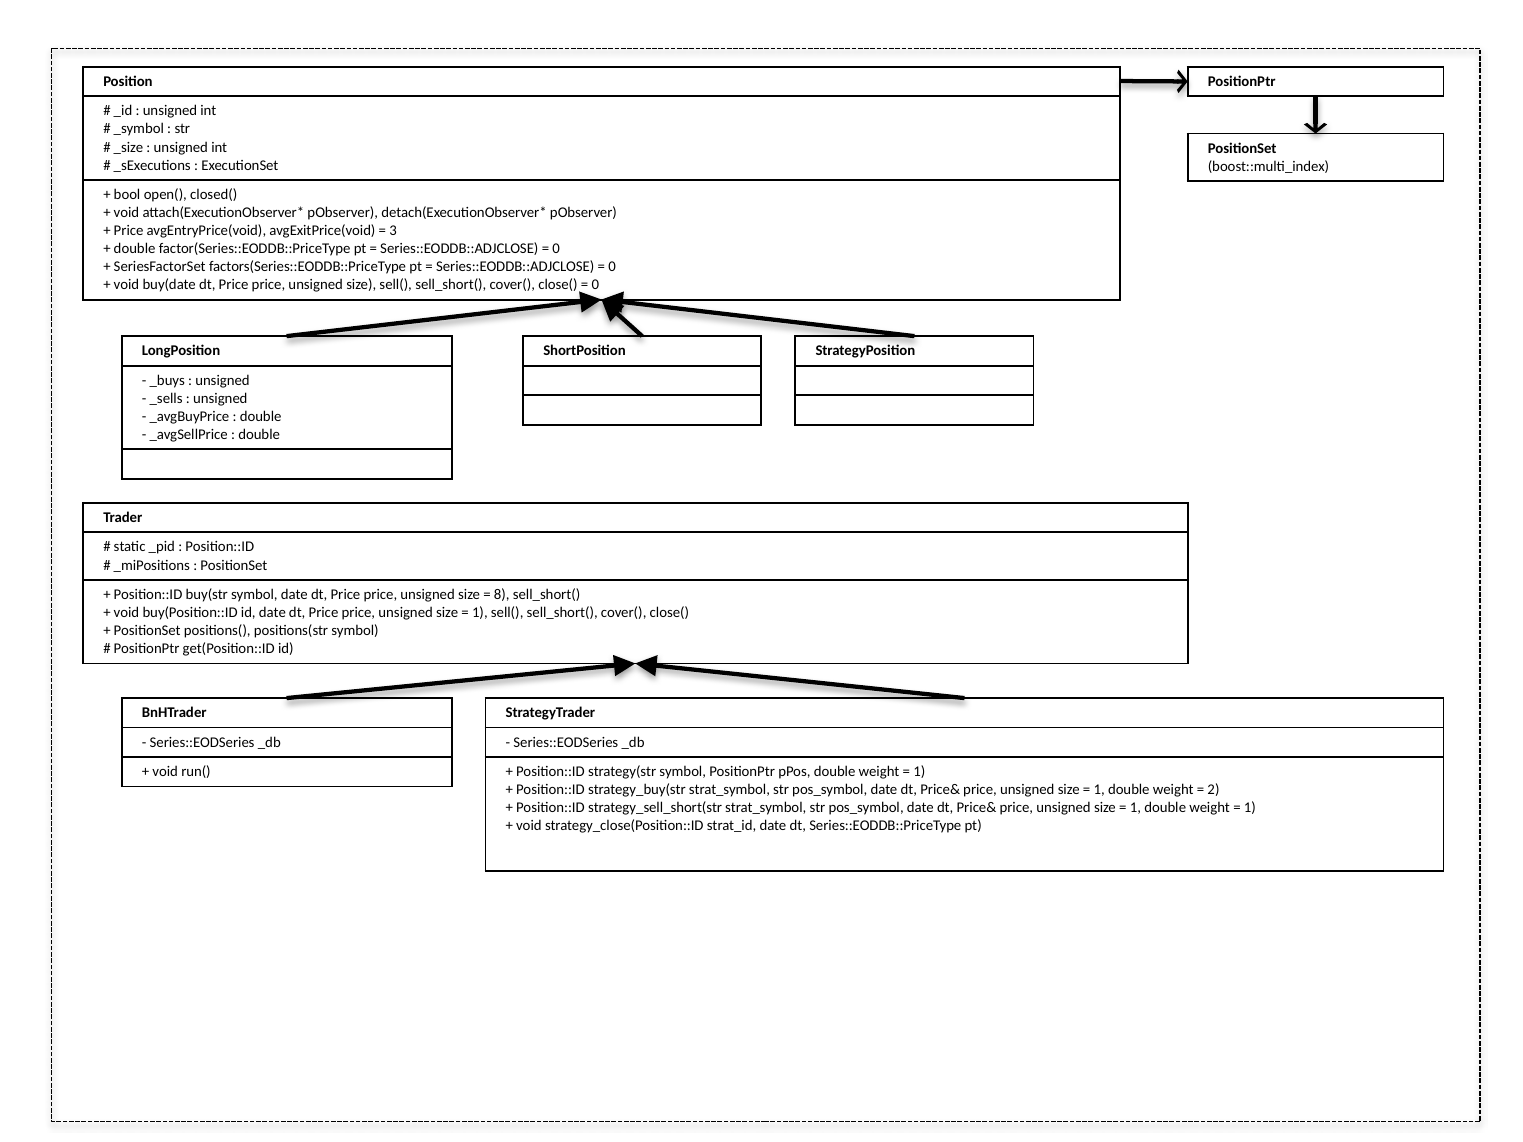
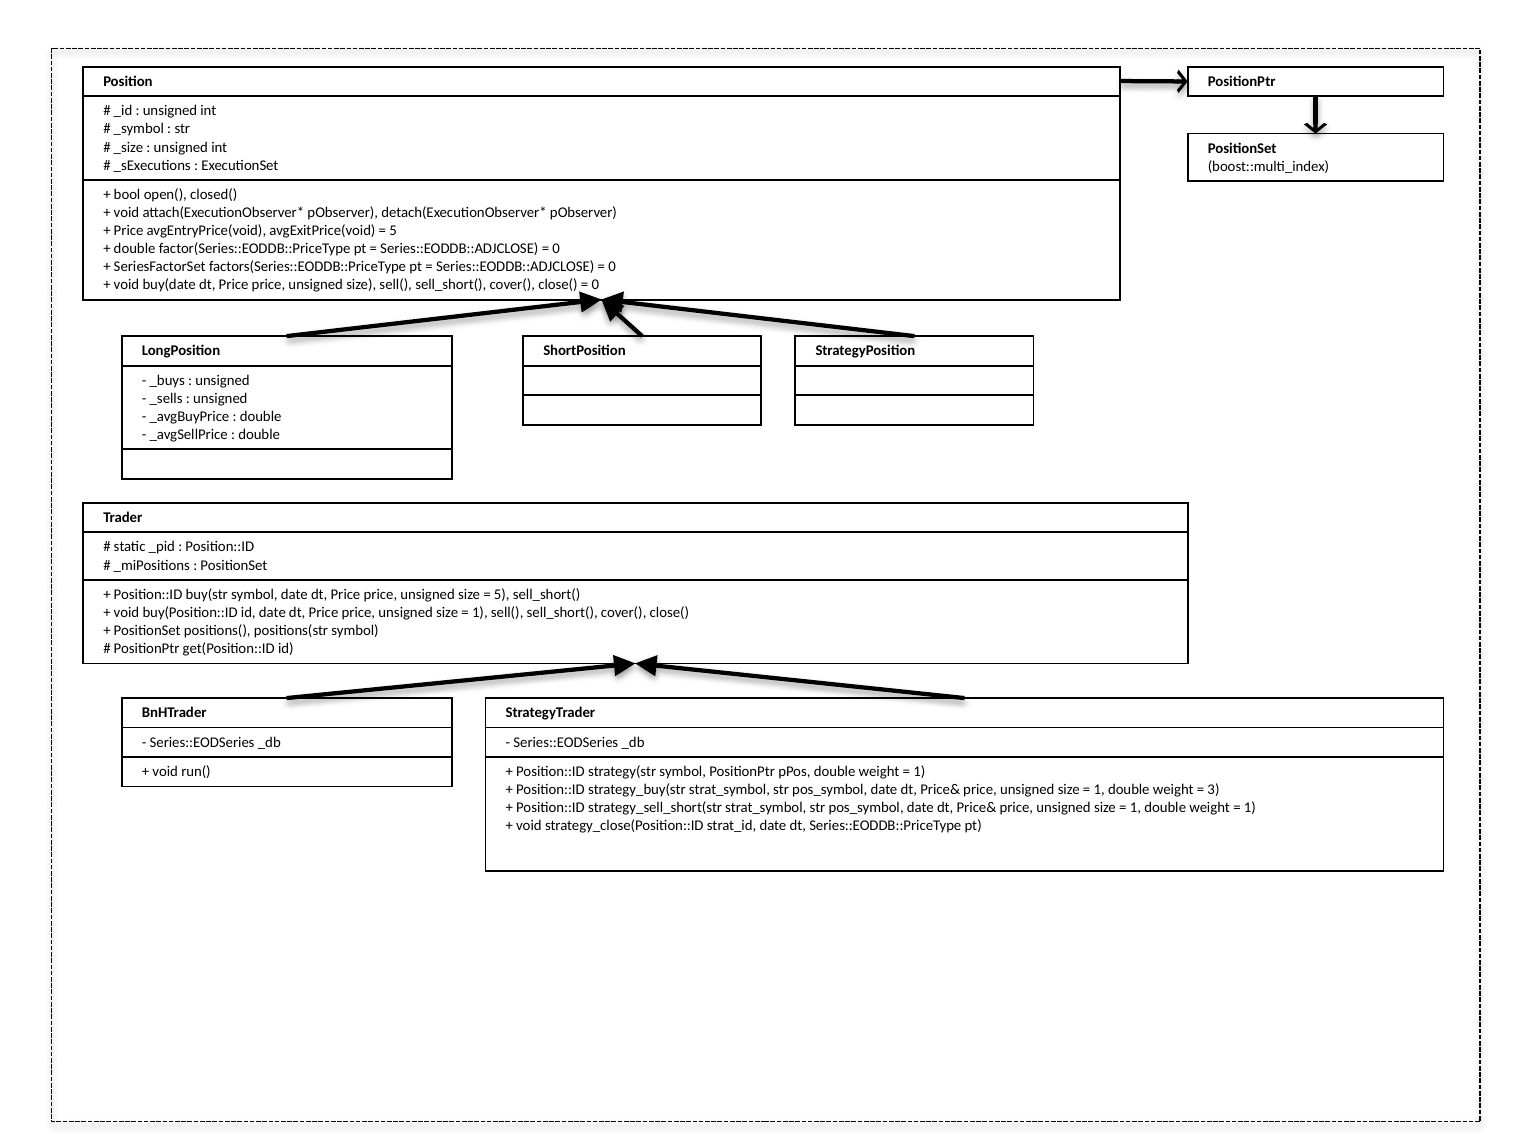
3: 3 -> 5 (393, 231)
8: 8 -> 5 (502, 595)
2: 2 -> 3 (1213, 790)
